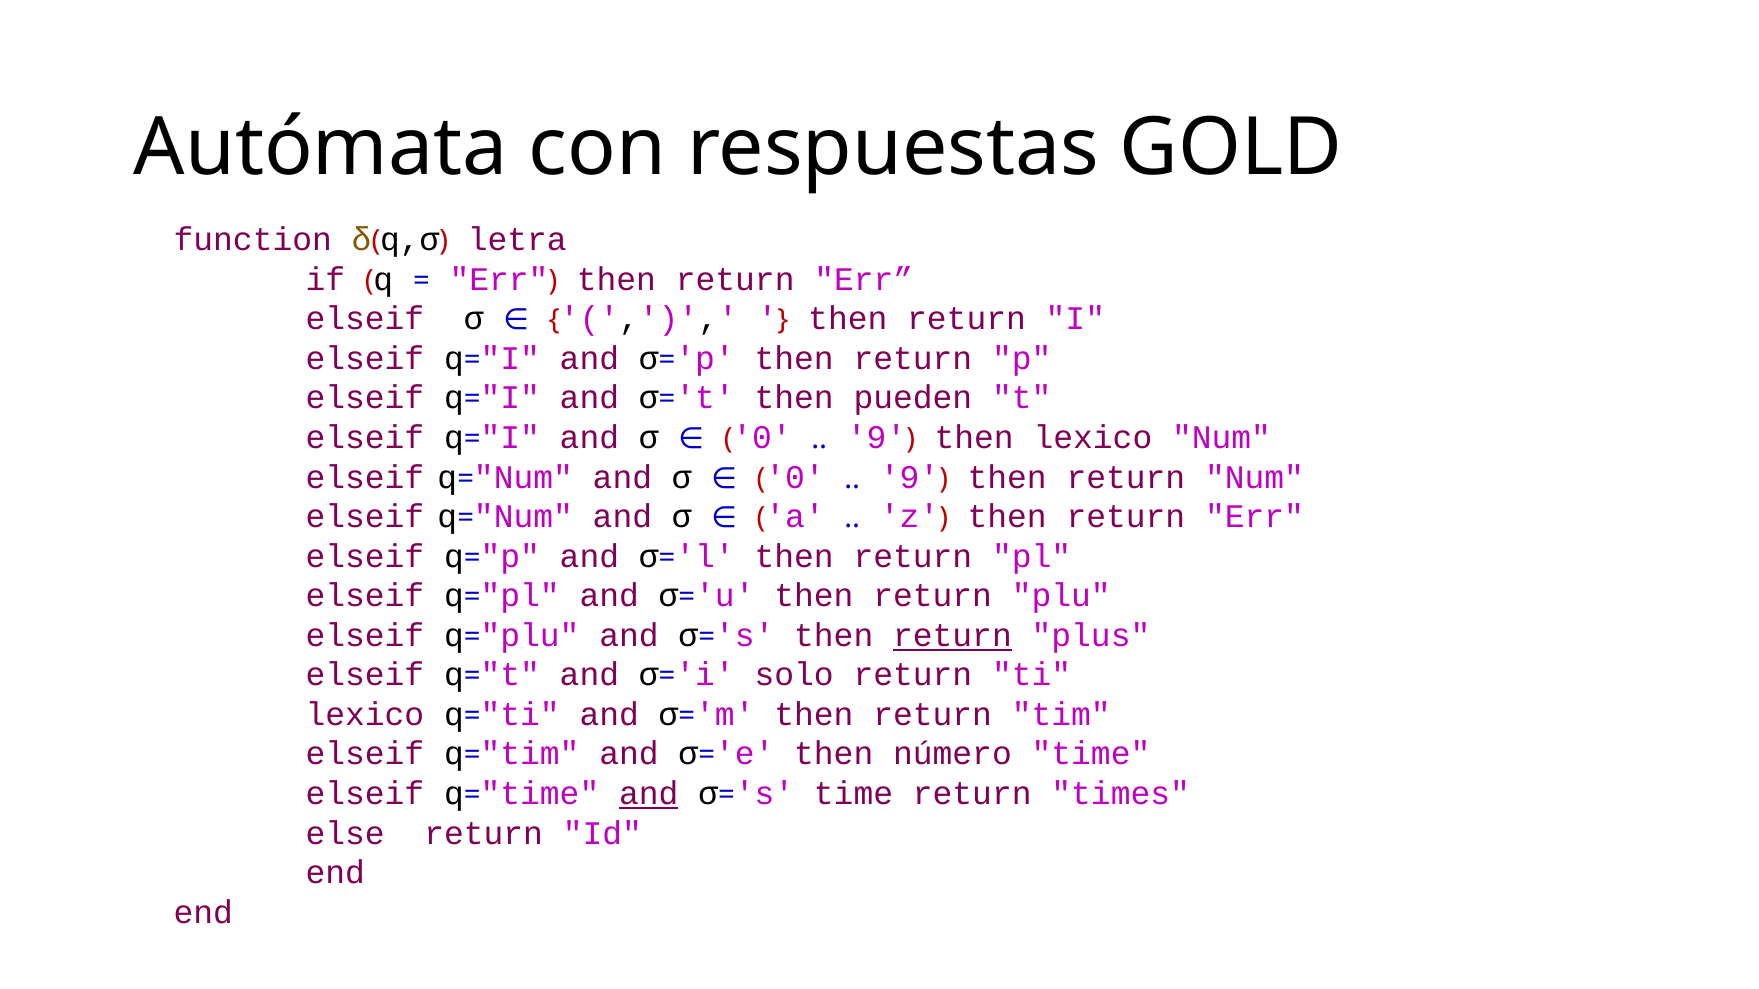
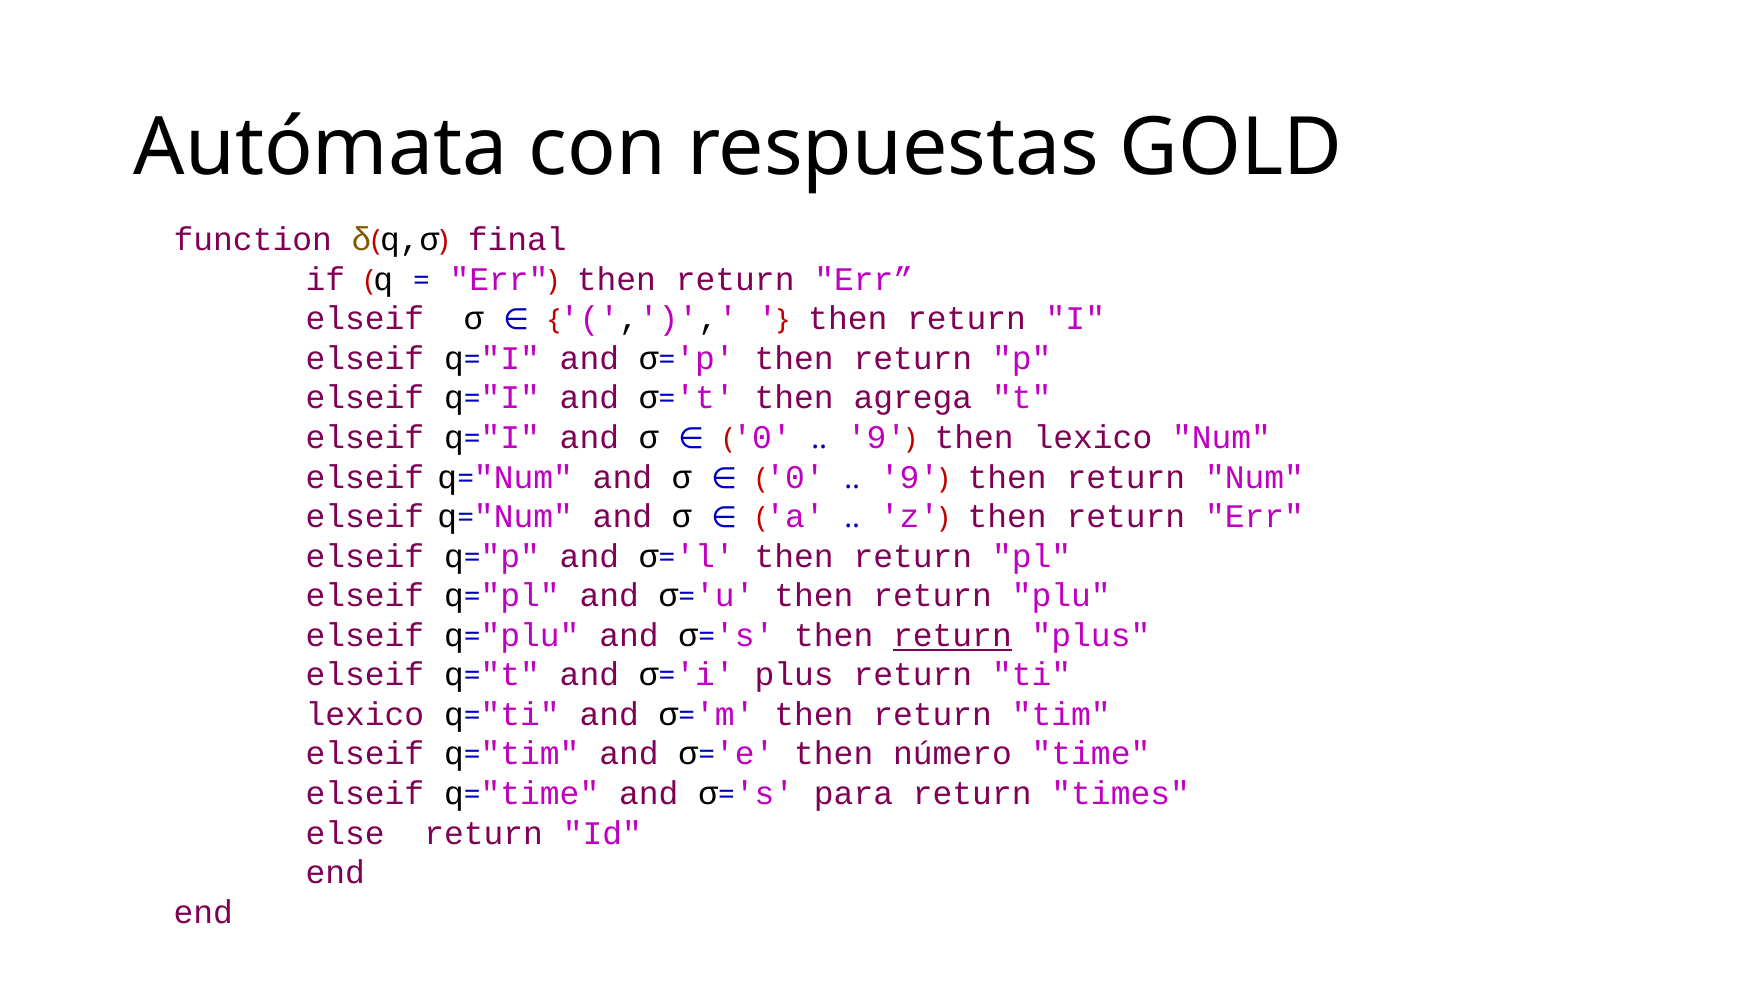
letra: letra -> final (517, 240)
pueden: pueden -> agrega (913, 398)
i solo: solo -> plus (794, 675)
and underline: present -> none (649, 794)
time: time -> para (854, 794)
